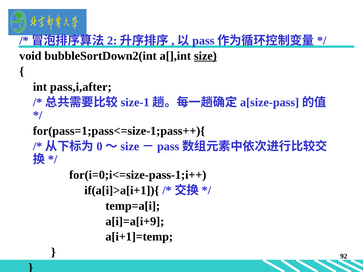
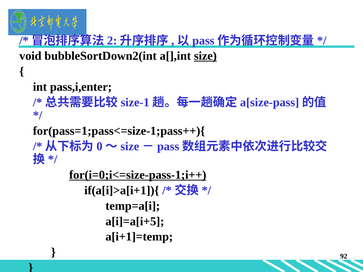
pass,i,after: pass,i,after -> pass,i,enter (81, 87)
for(i=0;i<=size-pass-1;i++ underline: none -> present (138, 175)
a[i]=a[i+9: a[i]=a[i+9 -> a[i]=a[i+5 (135, 221)
